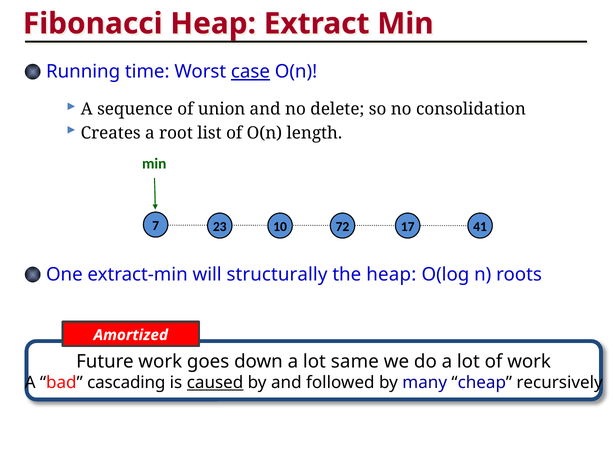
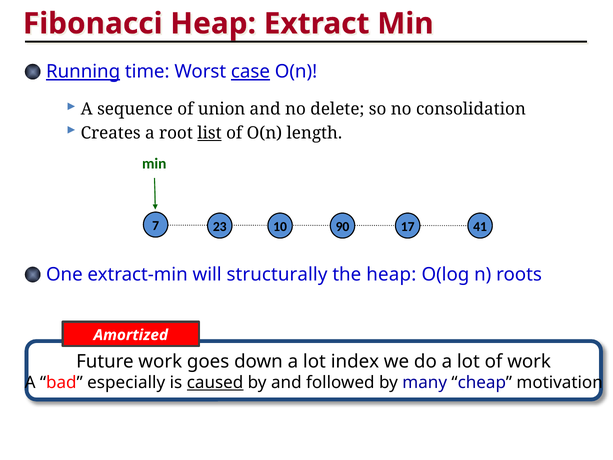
Running underline: none -> present (83, 72)
list underline: none -> present (209, 133)
72: 72 -> 90 (343, 226)
same: same -> index (355, 361)
cascading: cascading -> especially (126, 382)
recursively: recursively -> motivation (560, 382)
